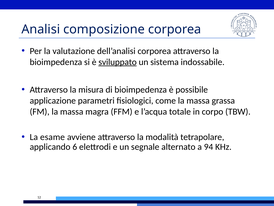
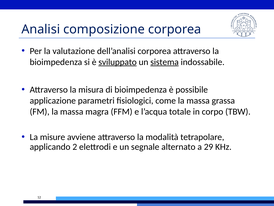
sistema underline: none -> present (165, 62)
esame: esame -> misure (53, 137)
6: 6 -> 2 (75, 147)
94: 94 -> 29 (209, 147)
